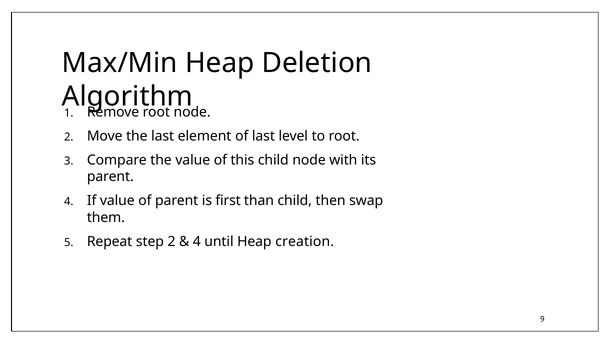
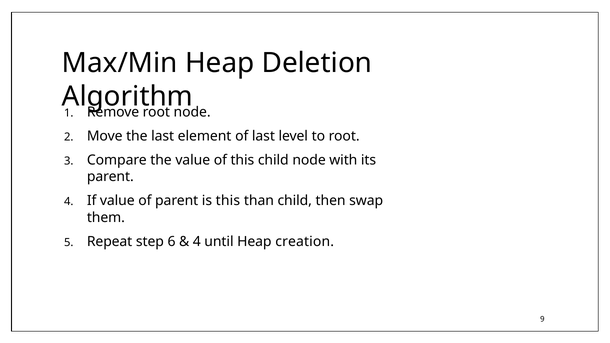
is first: first -> this (228, 201)
step 2: 2 -> 6 (172, 242)
